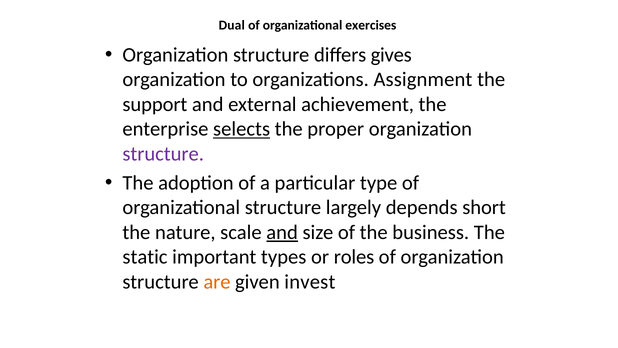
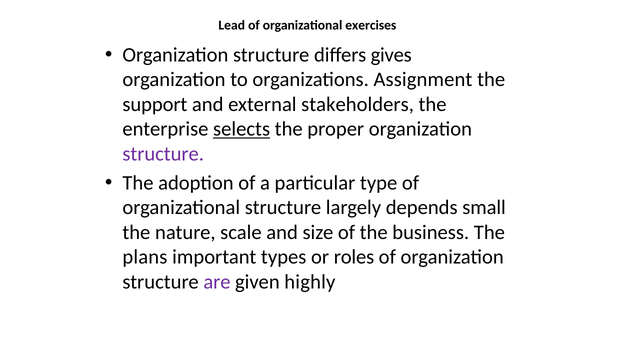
Dual: Dual -> Lead (232, 25)
achievement: achievement -> stakeholders (358, 104)
short: short -> small (484, 207)
and underline: present -> none (282, 232)
static: static -> plans (145, 257)
are colour: orange -> purple (217, 282)
invest: invest -> highly (310, 282)
